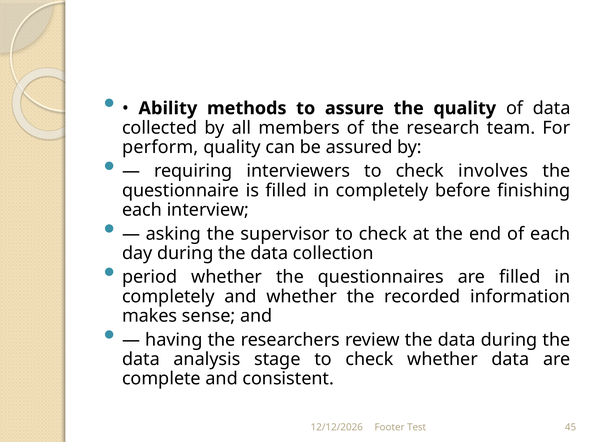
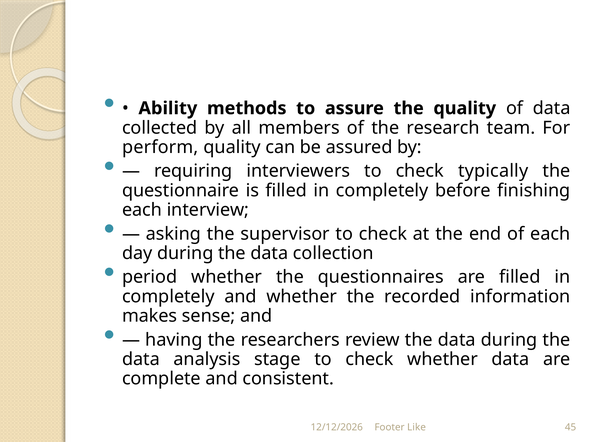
involves: involves -> typically (493, 171)
Test: Test -> Like (417, 428)
